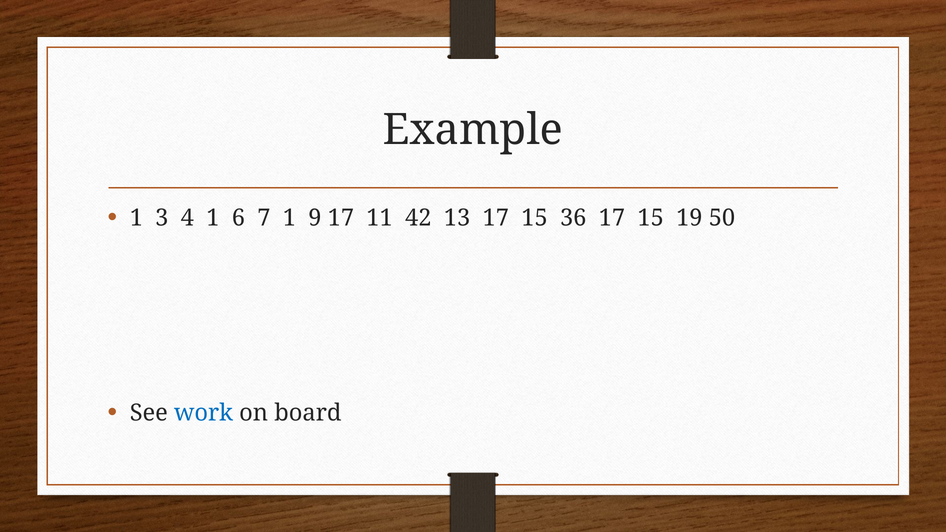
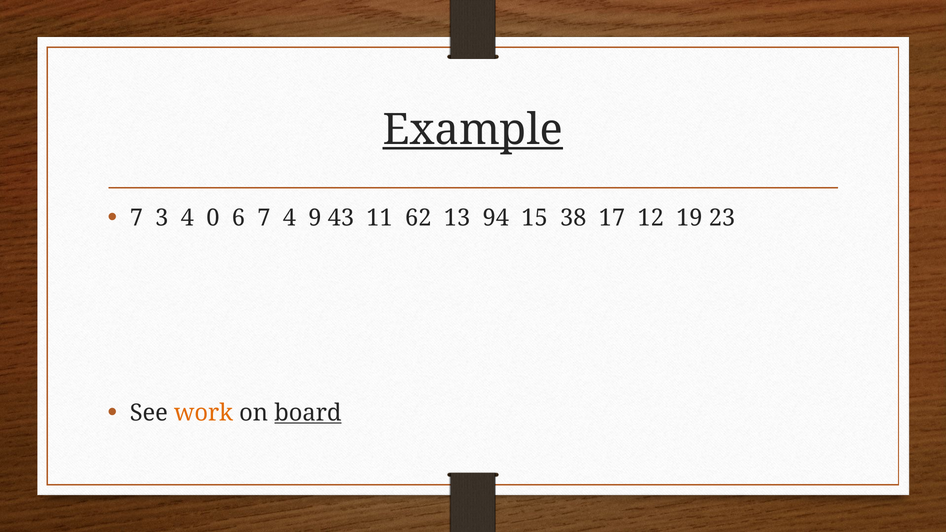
Example underline: none -> present (473, 130)
1: 1 -> 7 (136, 218)
4 1: 1 -> 0 (213, 218)
7 1: 1 -> 4 (289, 218)
9 17: 17 -> 43 (341, 218)
42: 42 -> 62 (418, 218)
13 17: 17 -> 94 (496, 218)
36: 36 -> 38 (573, 218)
15: 15 -> 12 (651, 218)
50: 50 -> 23 (722, 218)
work colour: blue -> orange (204, 413)
board underline: none -> present (308, 413)
